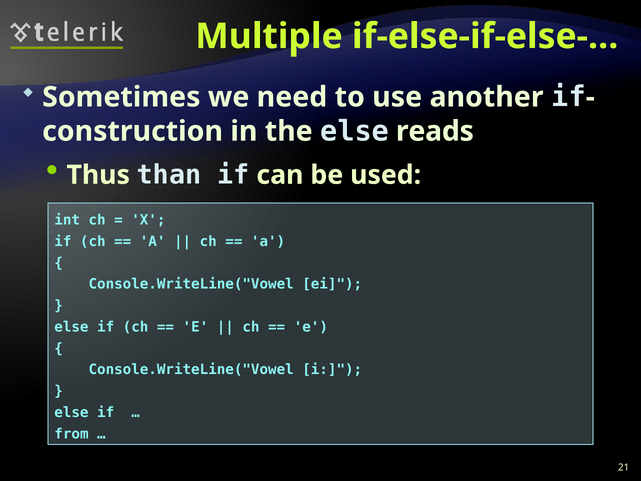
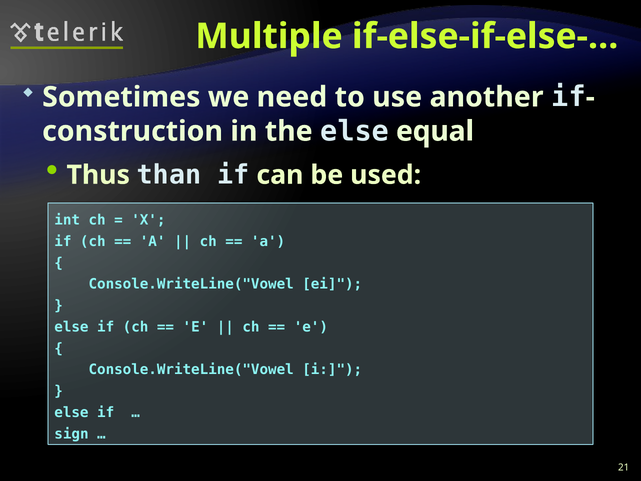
reads: reads -> equal (435, 131)
from: from -> sign (71, 434)
